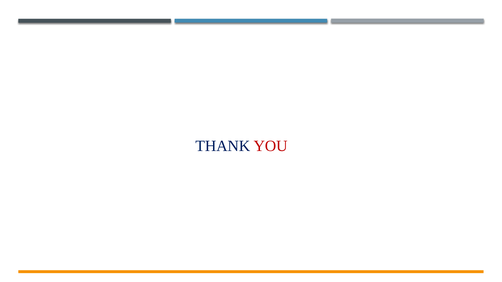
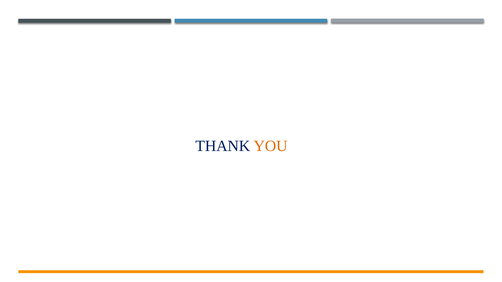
YOU colour: red -> orange (271, 146)
